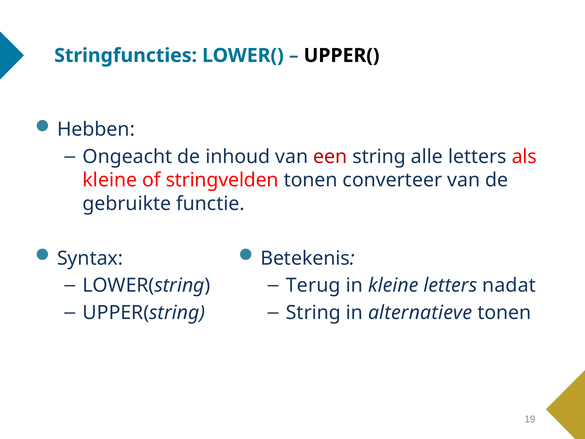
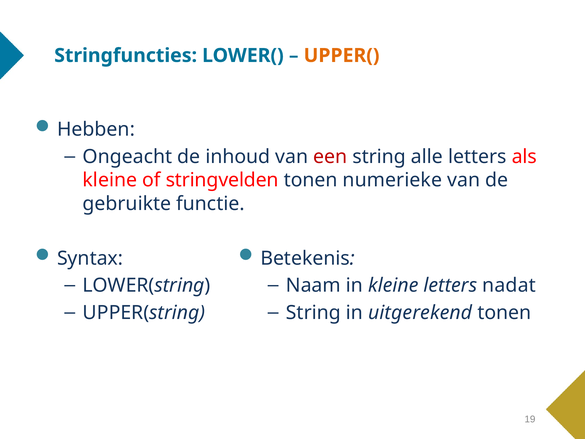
UPPER( colour: black -> orange (342, 55)
converteer: converteer -> numerieke (392, 180)
Terug: Terug -> Naam (313, 285)
alternatieve: alternatieve -> uitgerekend (420, 313)
